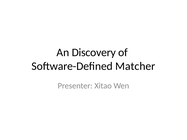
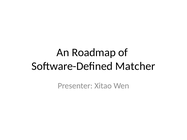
Discovery: Discovery -> Roadmap (94, 53)
